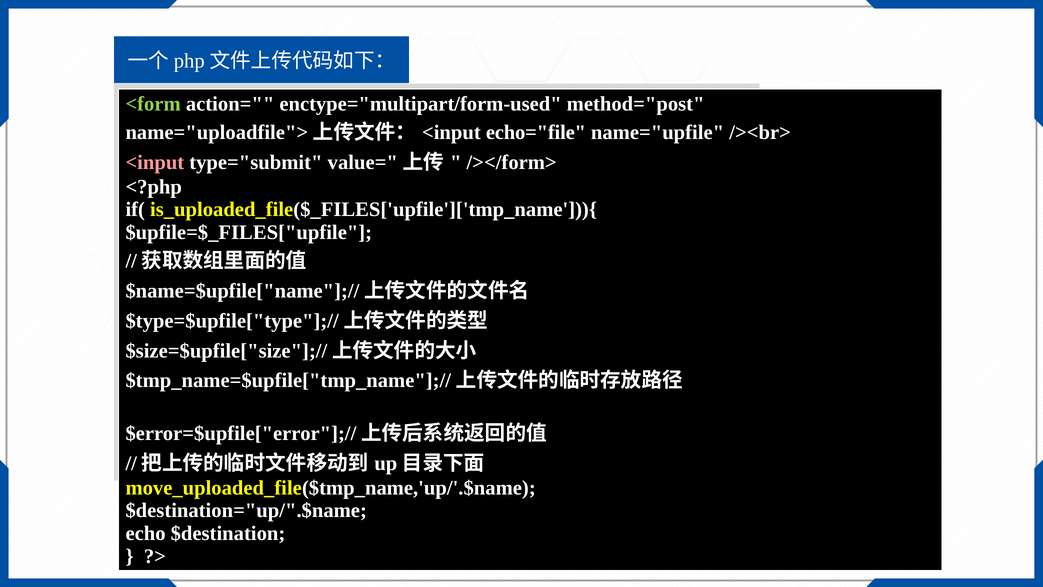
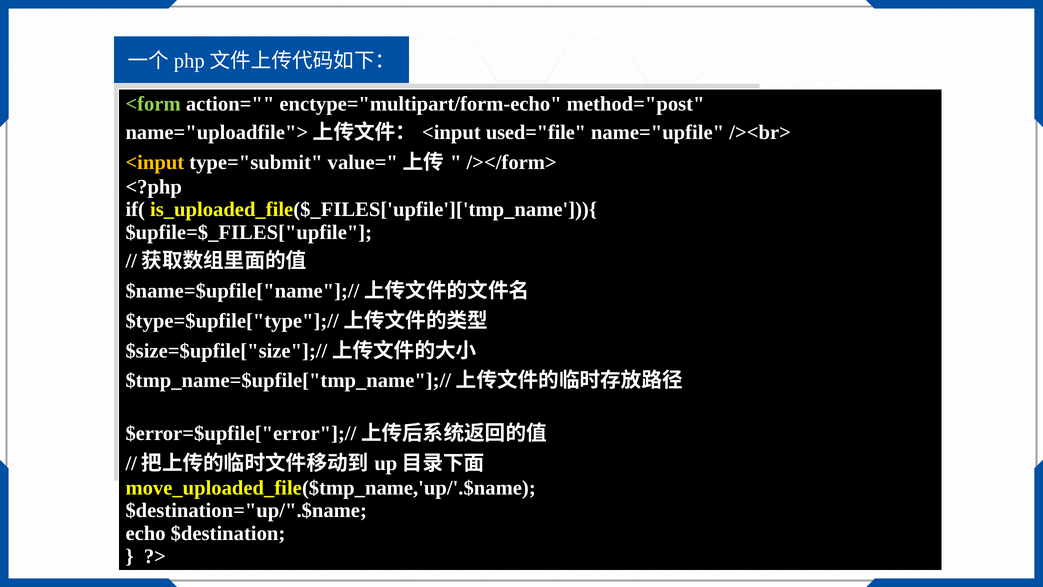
enctype="multipart/form-used: enctype="multipart/form-used -> enctype="multipart/form-echo (421, 104)
echo="file: echo="file -> used="file (536, 132)
<input colour: pink -> yellow (155, 162)
